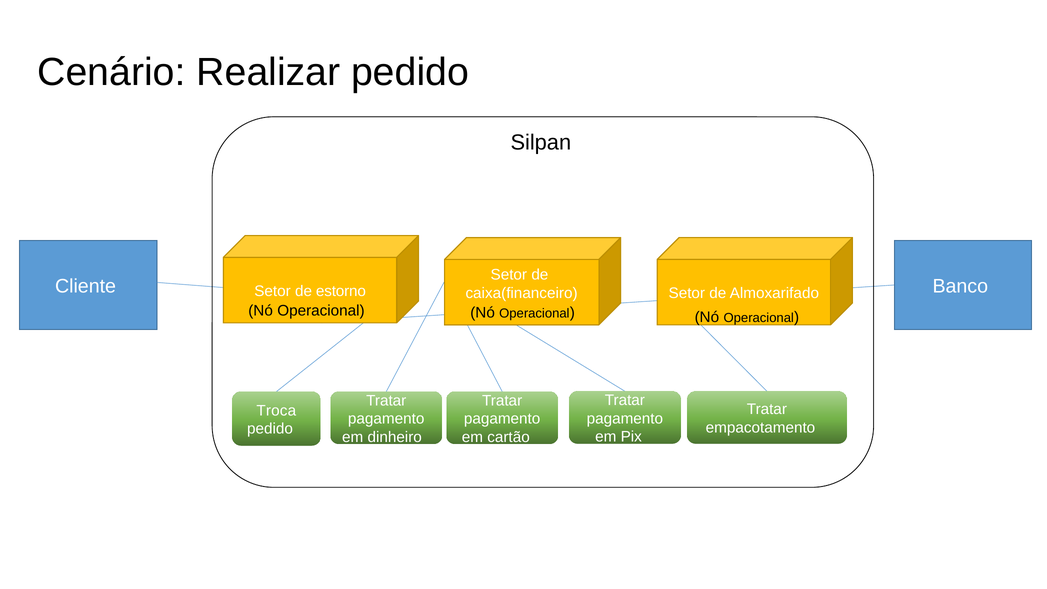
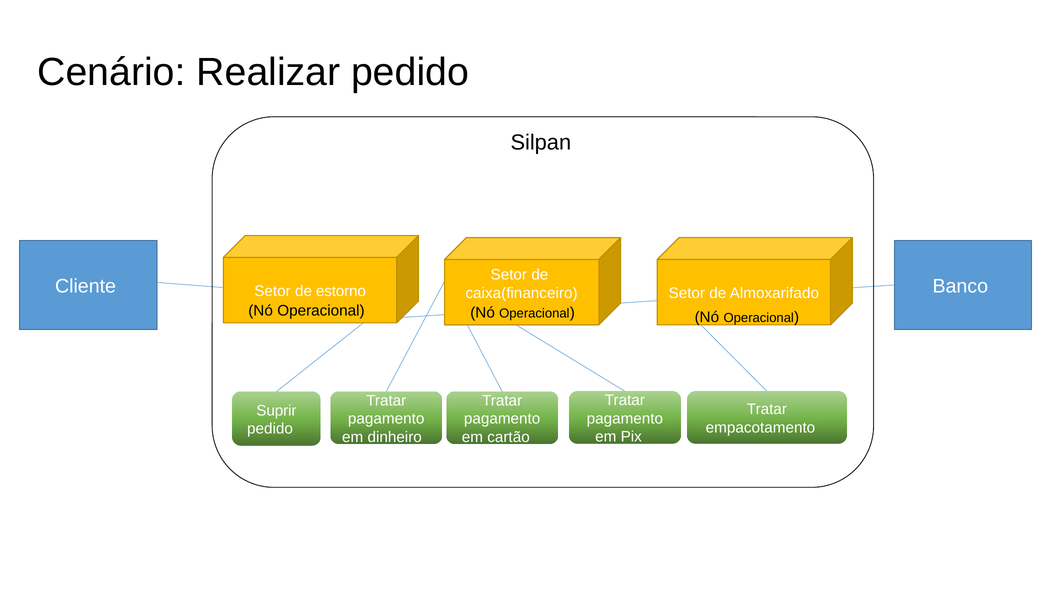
Troca: Troca -> Suprir (276, 411)
